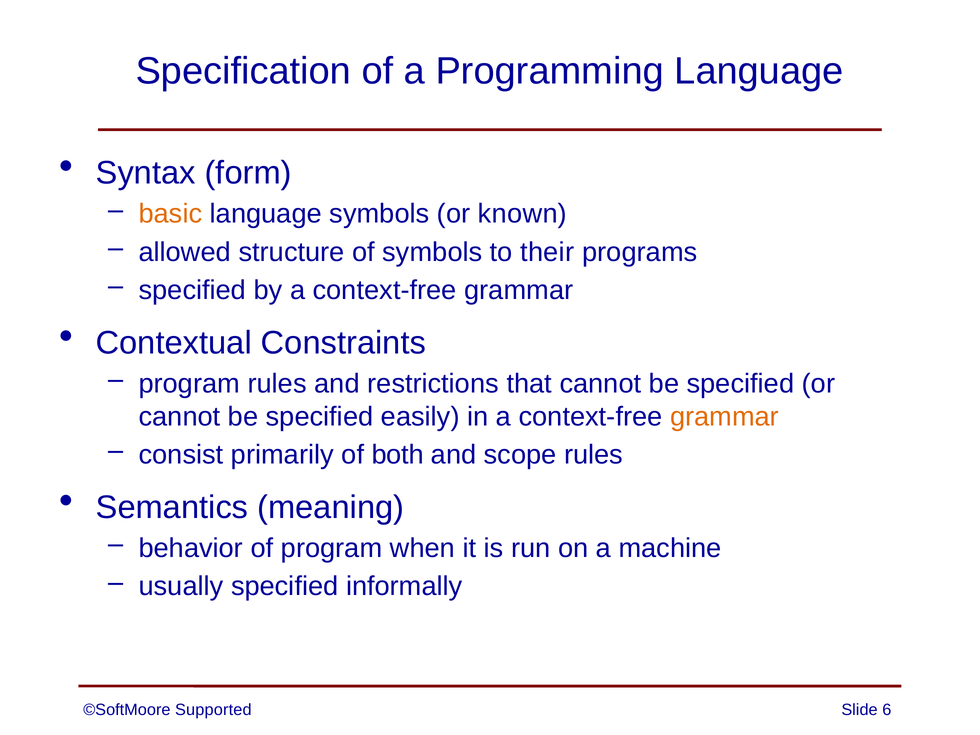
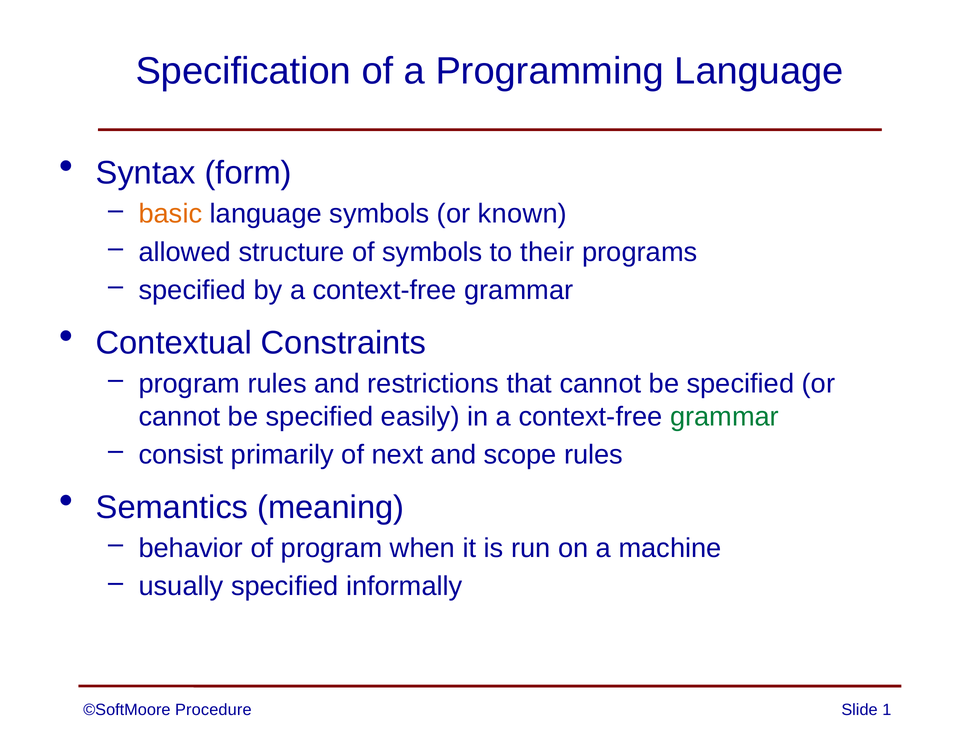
grammar colour: orange -> green (725, 417)
both: both -> next (397, 455)
Supported: Supported -> Procedure (213, 710)
6: 6 -> 1 (887, 710)
